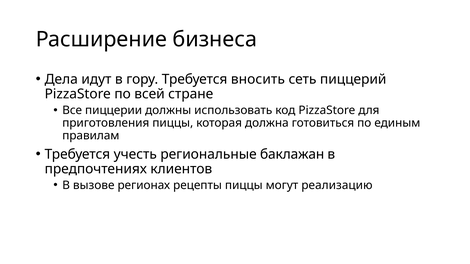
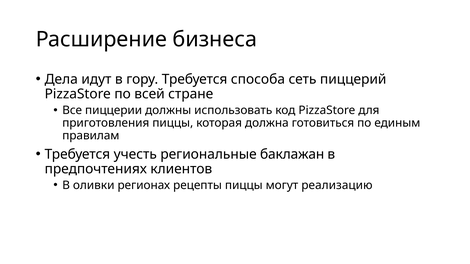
вносить: вносить -> способа (258, 79)
вызове: вызове -> оливки (94, 185)
